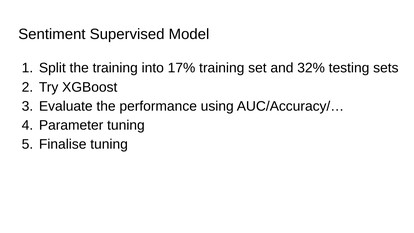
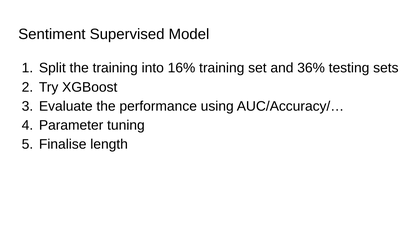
17%: 17% -> 16% (182, 68)
32%: 32% -> 36% (311, 68)
Finalise tuning: tuning -> length (109, 144)
